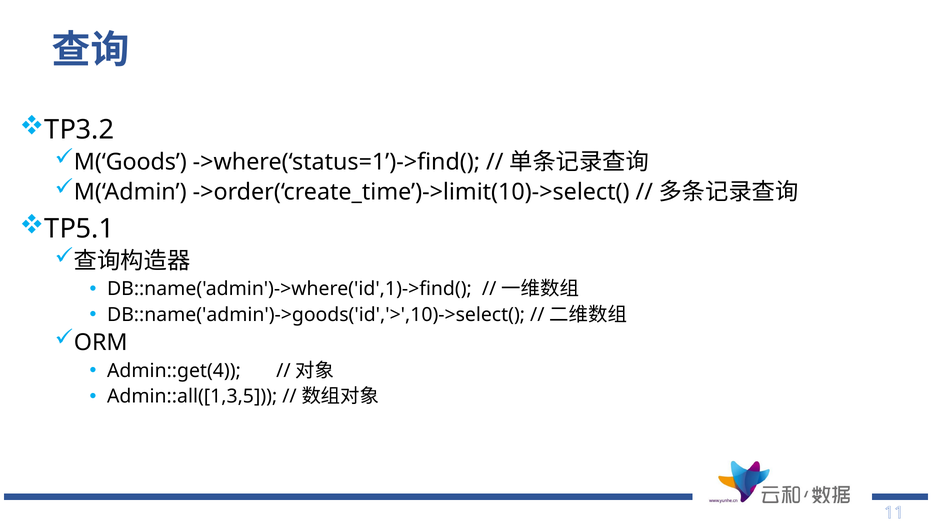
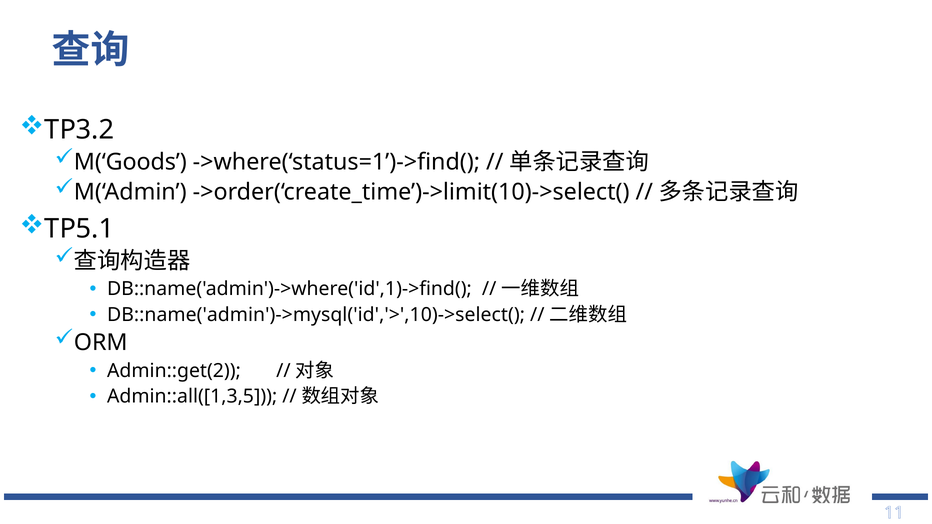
DB::name('admin')->goods('id','>',10)->select(: DB::name('admin')->goods('id','>',10)->select( -> DB::name('admin')->mysql('id','>',10)->select( (316, 315)
Admin::get(4: Admin::get(4 -> Admin::get(2 (174, 371)
